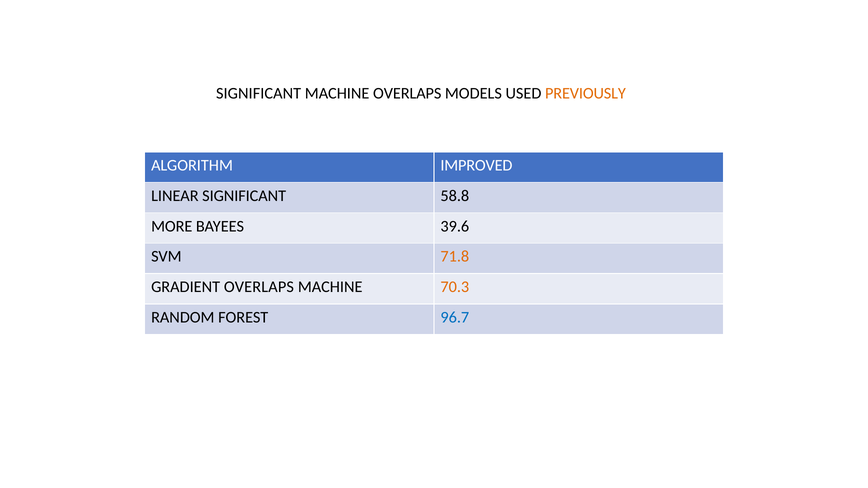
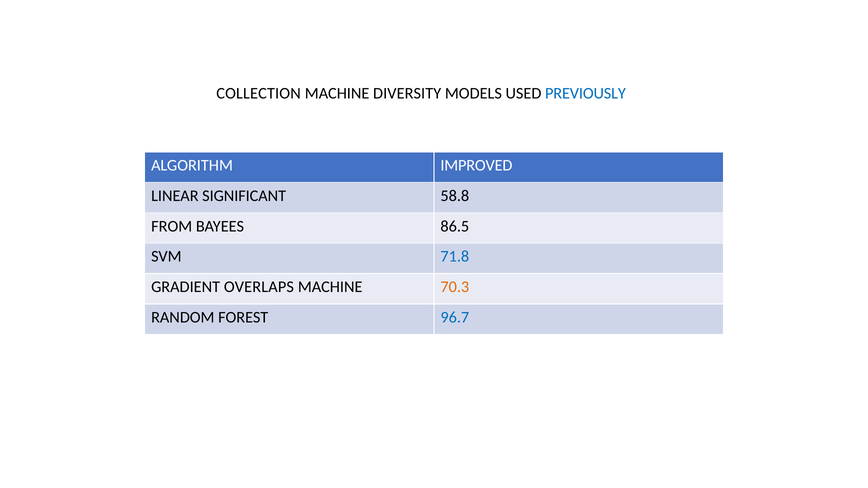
SIGNIFICANT: SIGNIFICANT -> COLLECTION (259, 94)
MACHINE OVERLAPS: OVERLAPS -> DIVERSITY (407, 94)
PREVIOUSLY colour: orange -> blue (585, 94)
MORE: MORE -> FROM (172, 226)
39.6: 39.6 -> 86.5 (455, 226)
71.8 colour: orange -> blue (455, 257)
